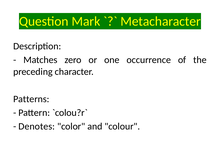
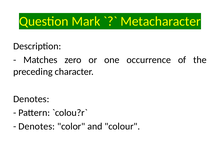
Patterns: Patterns -> Denotes (31, 99)
